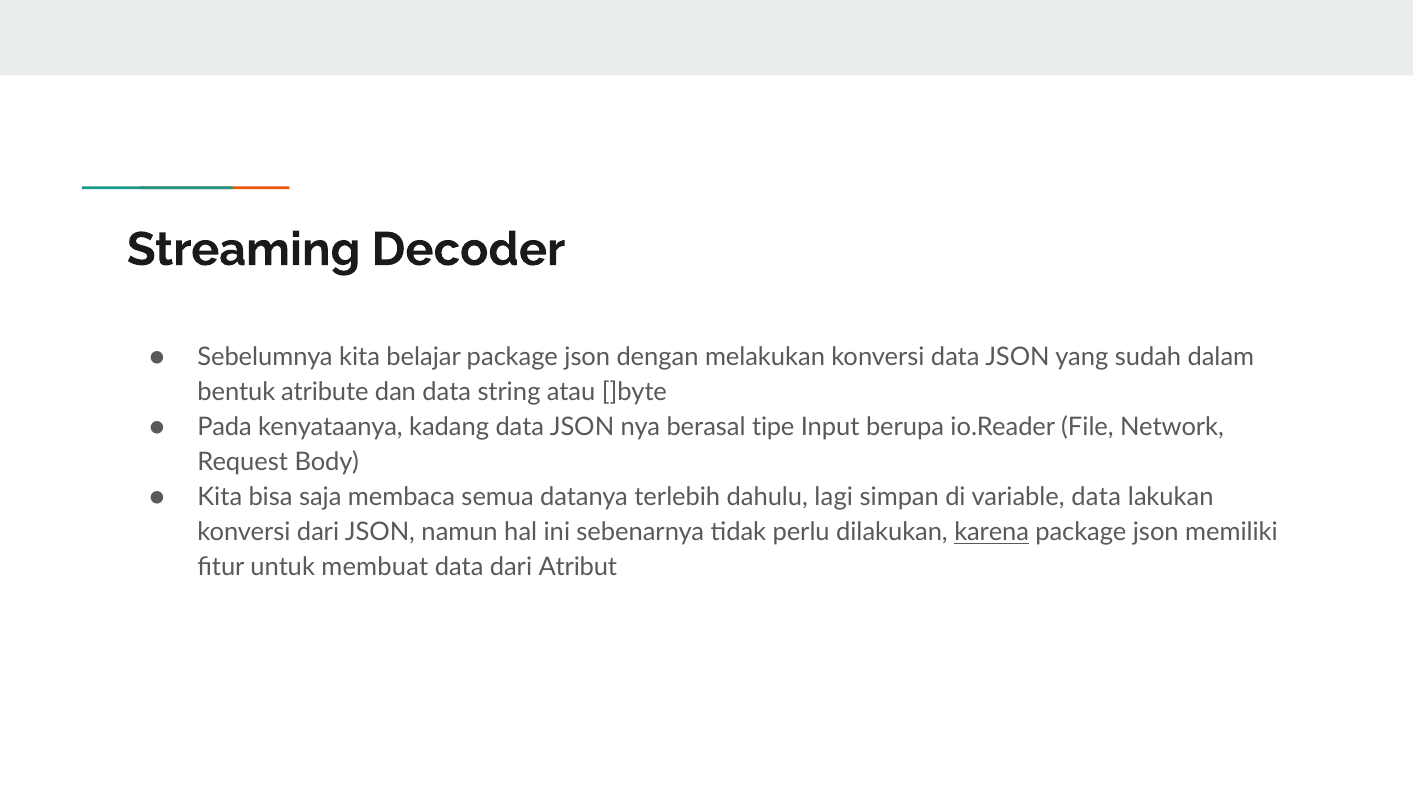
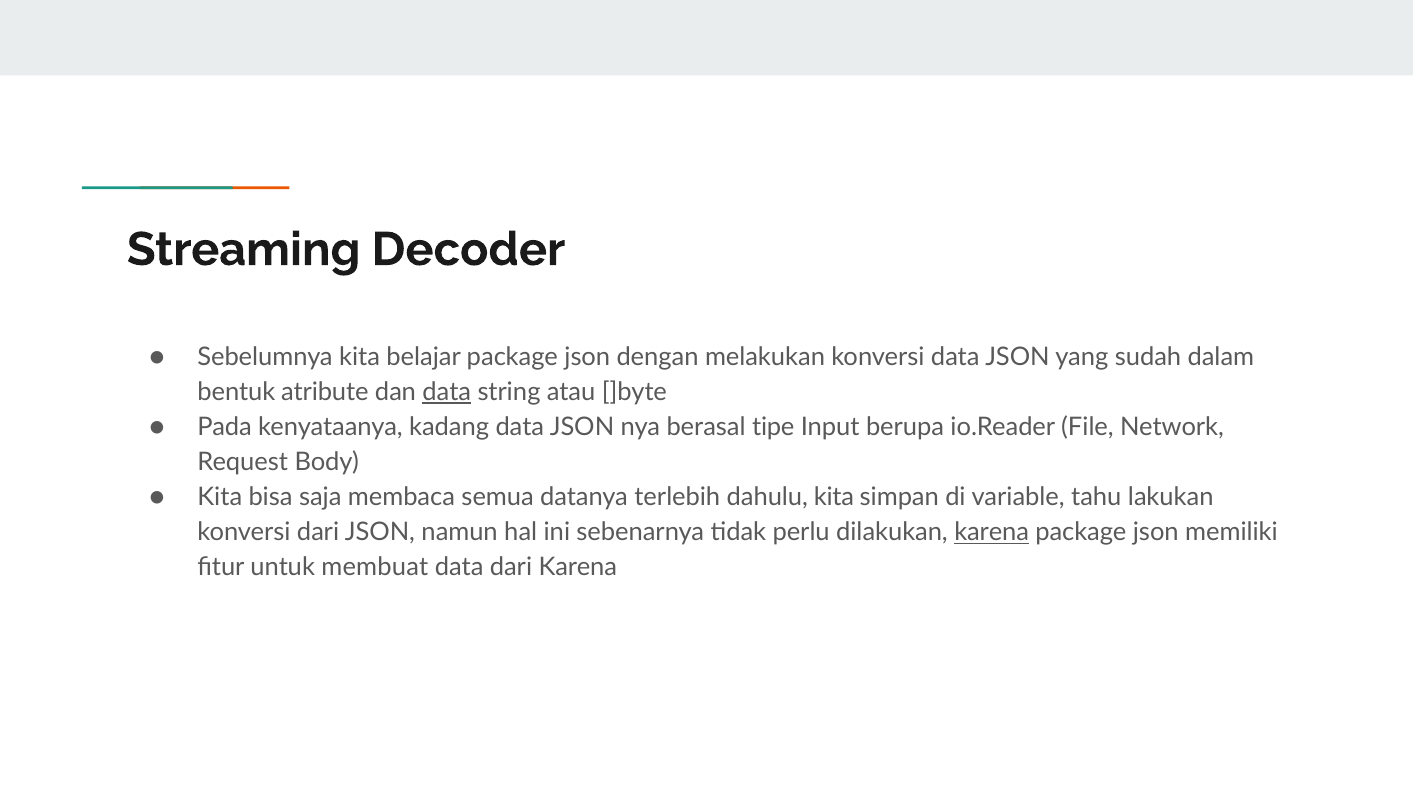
data underline: none -> present (447, 392)
dahulu lagi: lagi -> kita (834, 497)
variable data: data -> tahu (1096, 497)
dari Atribut: Atribut -> Karena (578, 567)
